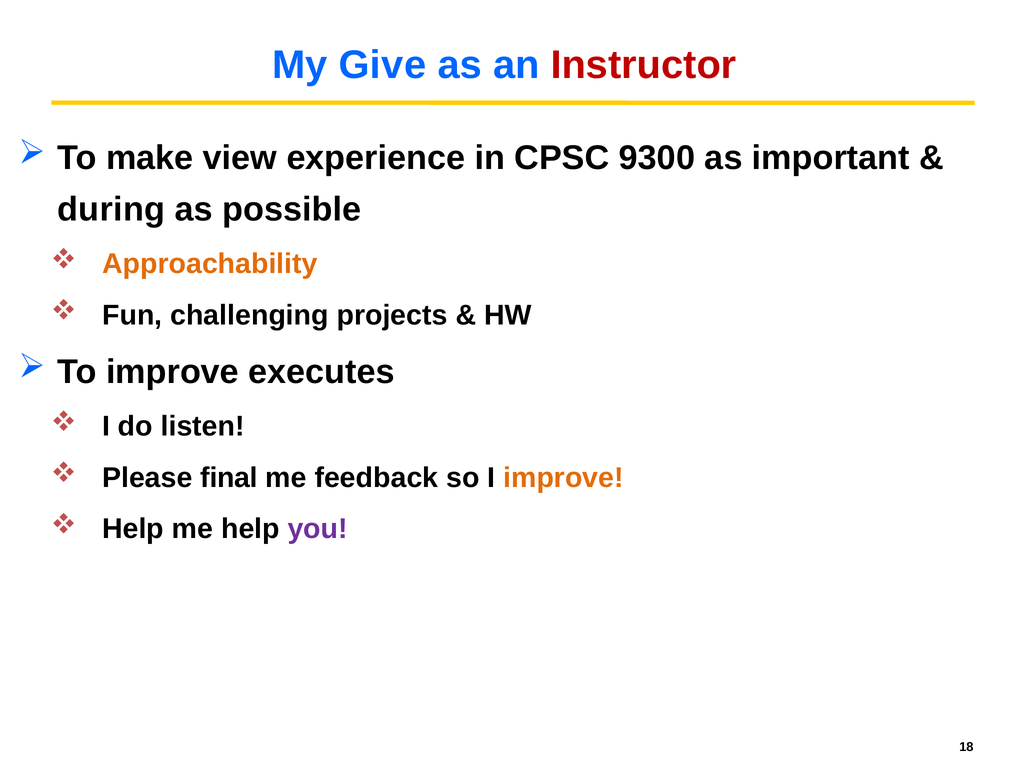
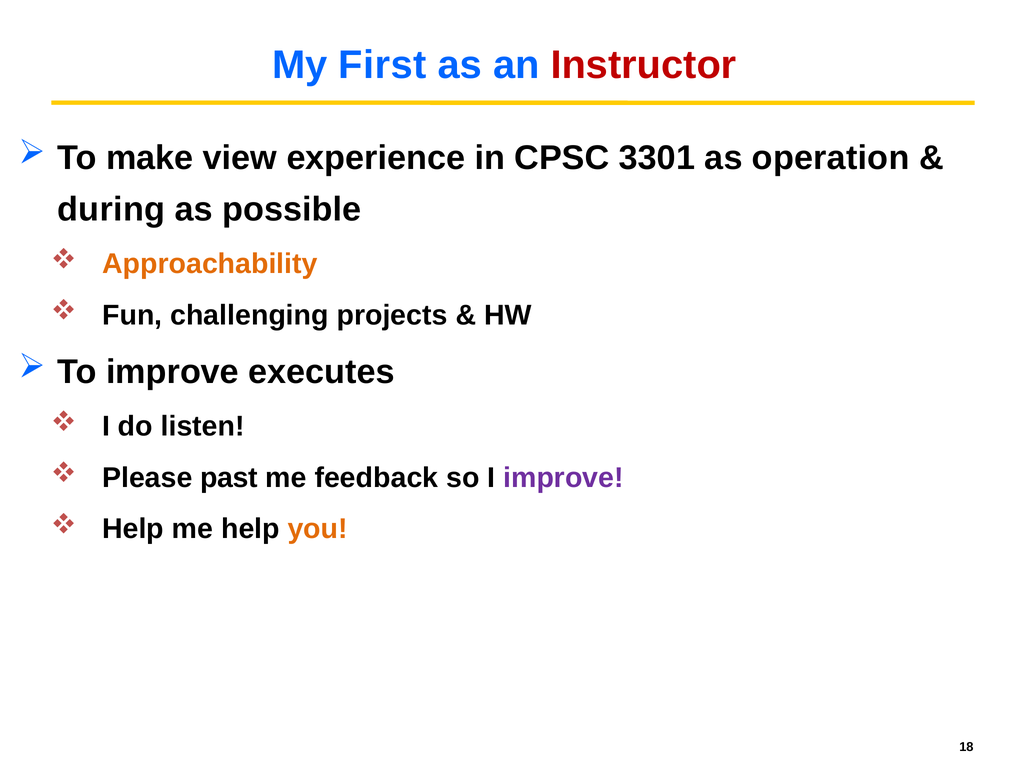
Give: Give -> First (382, 65)
9300: 9300 -> 3301 (657, 158)
important: important -> operation (831, 158)
final: final -> past (229, 477)
improve colour: orange -> purple (563, 477)
you colour: purple -> orange (318, 529)
